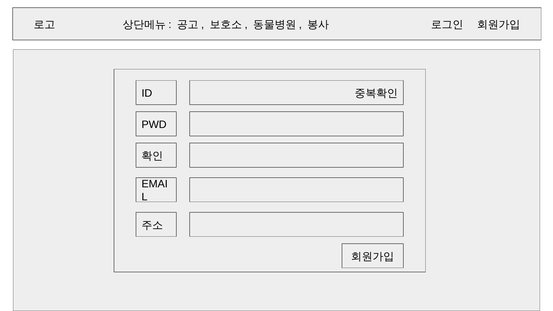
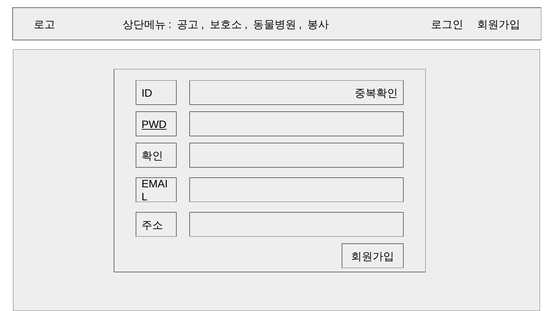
PWD underline: none -> present (154, 125)
